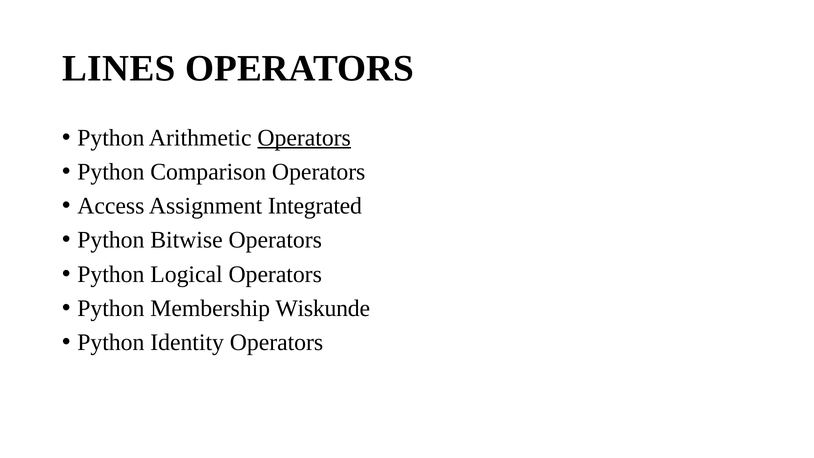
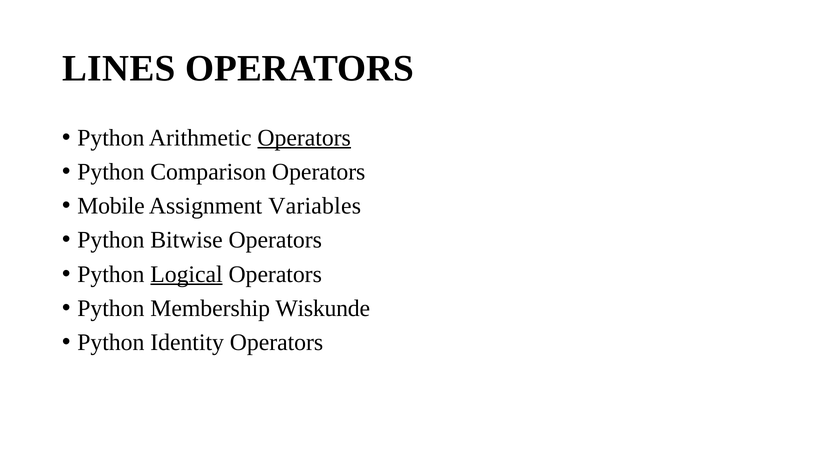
Access: Access -> Mobile (111, 206)
Integrated: Integrated -> Variables (315, 206)
Logical underline: none -> present (186, 274)
